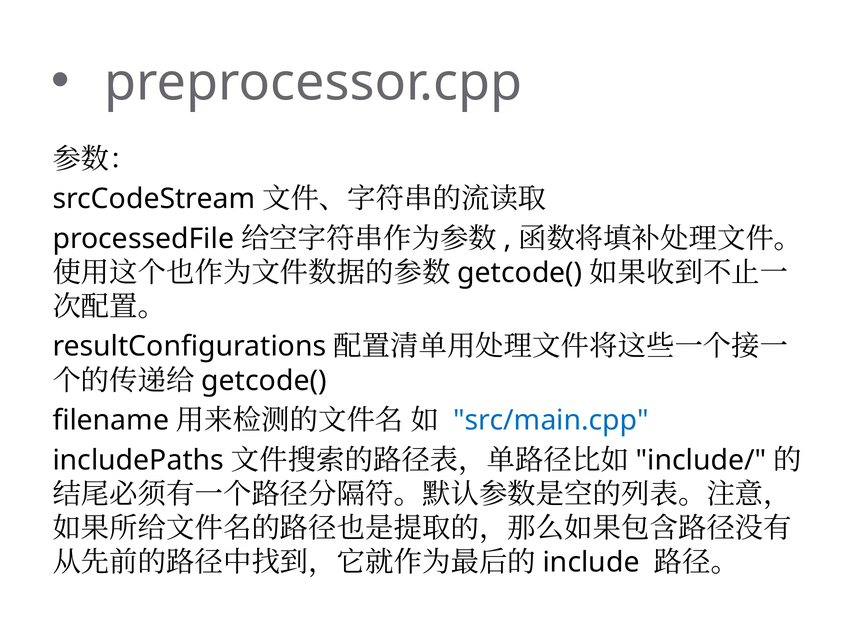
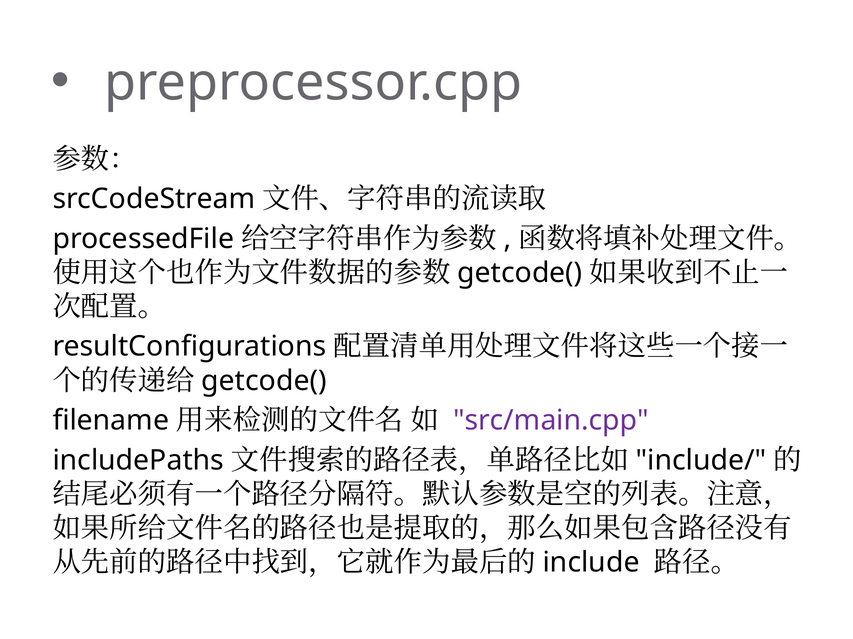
src/main.cpp colour: blue -> purple (551, 421)
